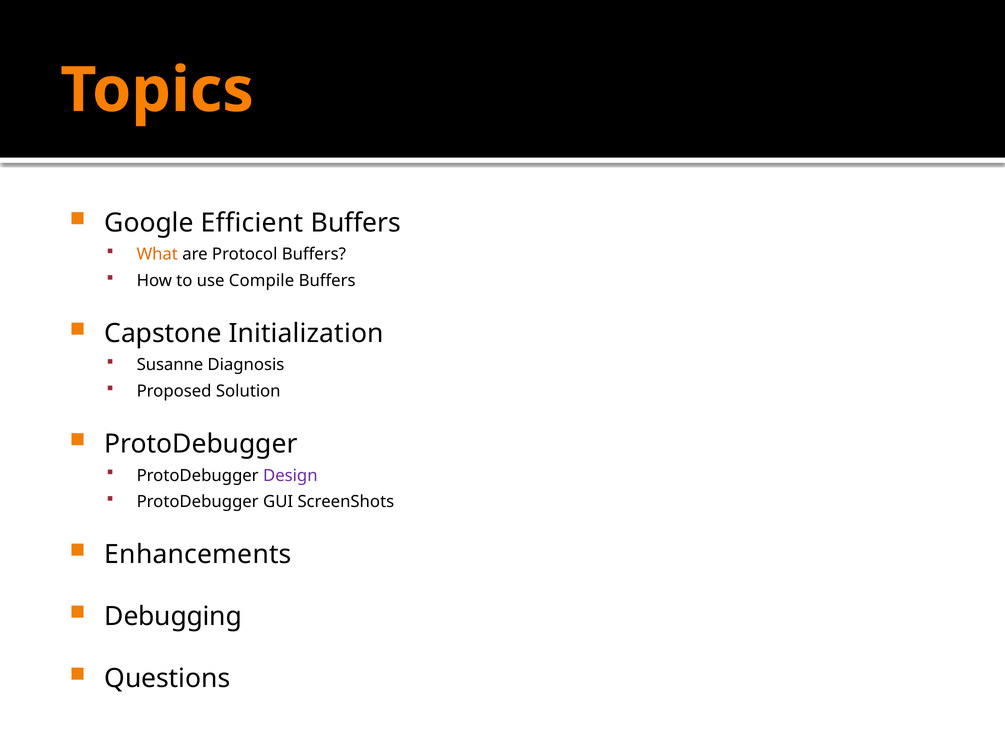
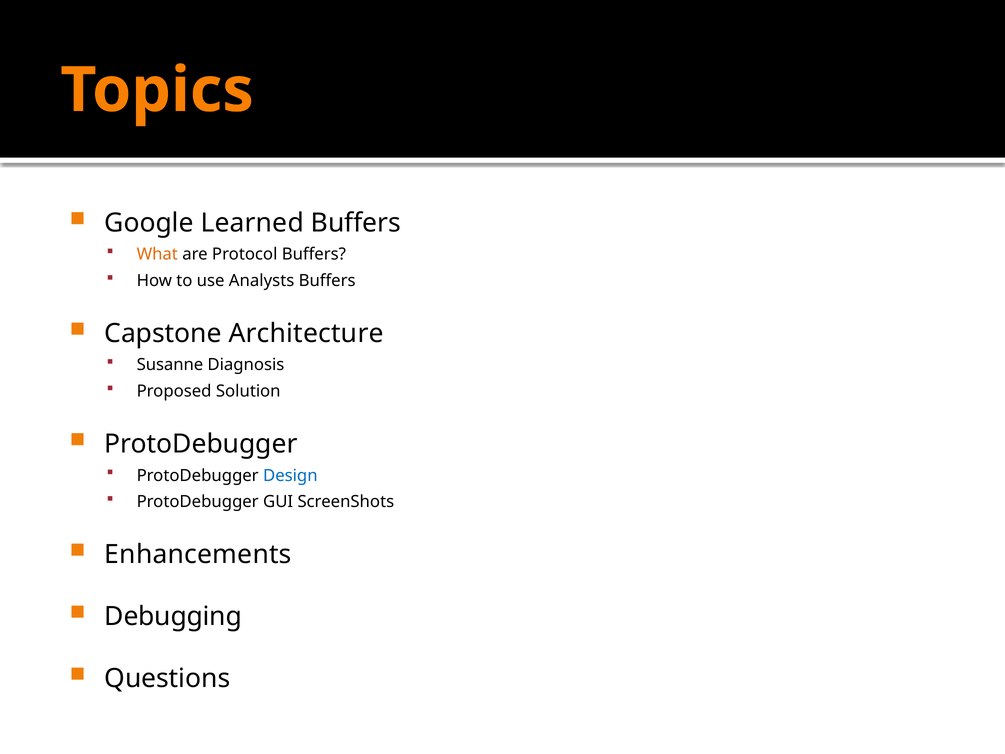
Efficient: Efficient -> Learned (252, 223)
Compile: Compile -> Analysts (262, 281)
Initialization: Initialization -> Architecture (306, 333)
Design colour: purple -> blue (290, 475)
